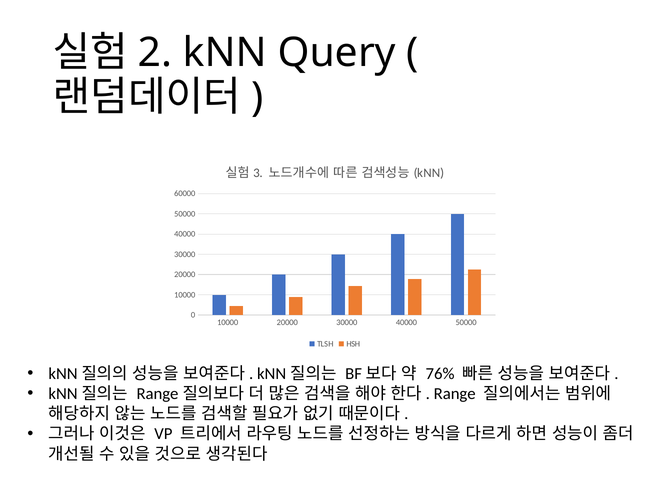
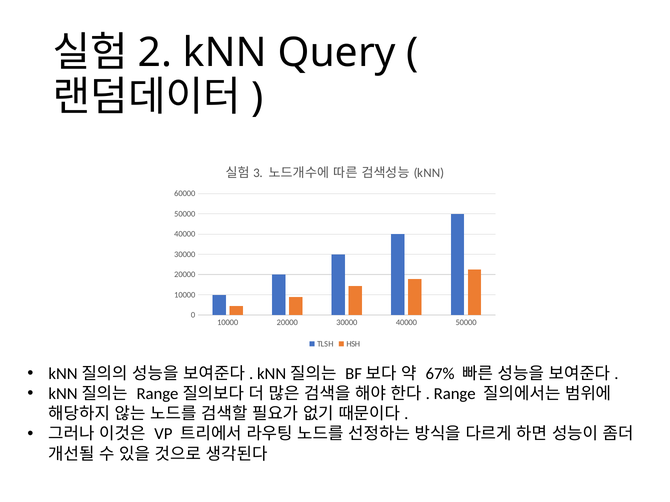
76%: 76% -> 67% (440, 374)
